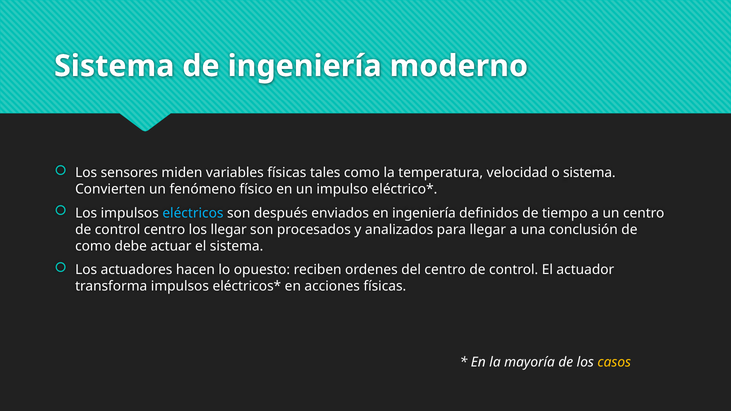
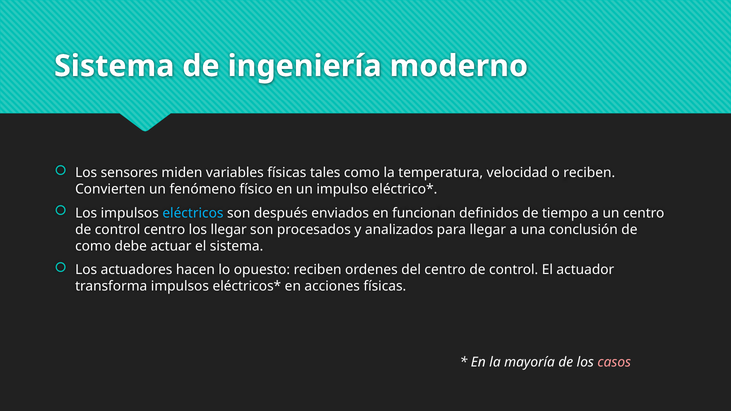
o sistema: sistema -> reciben (589, 173)
en ingeniería: ingeniería -> funcionan (424, 213)
casos colour: yellow -> pink (614, 362)
